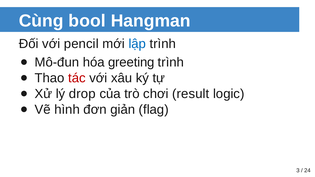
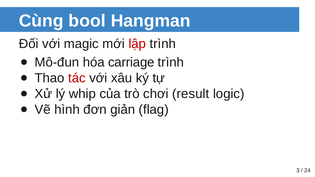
pencil: pencil -> magic (81, 44)
lập colour: blue -> red (137, 44)
greeting: greeting -> carriage (131, 62)
drop: drop -> whip (82, 94)
